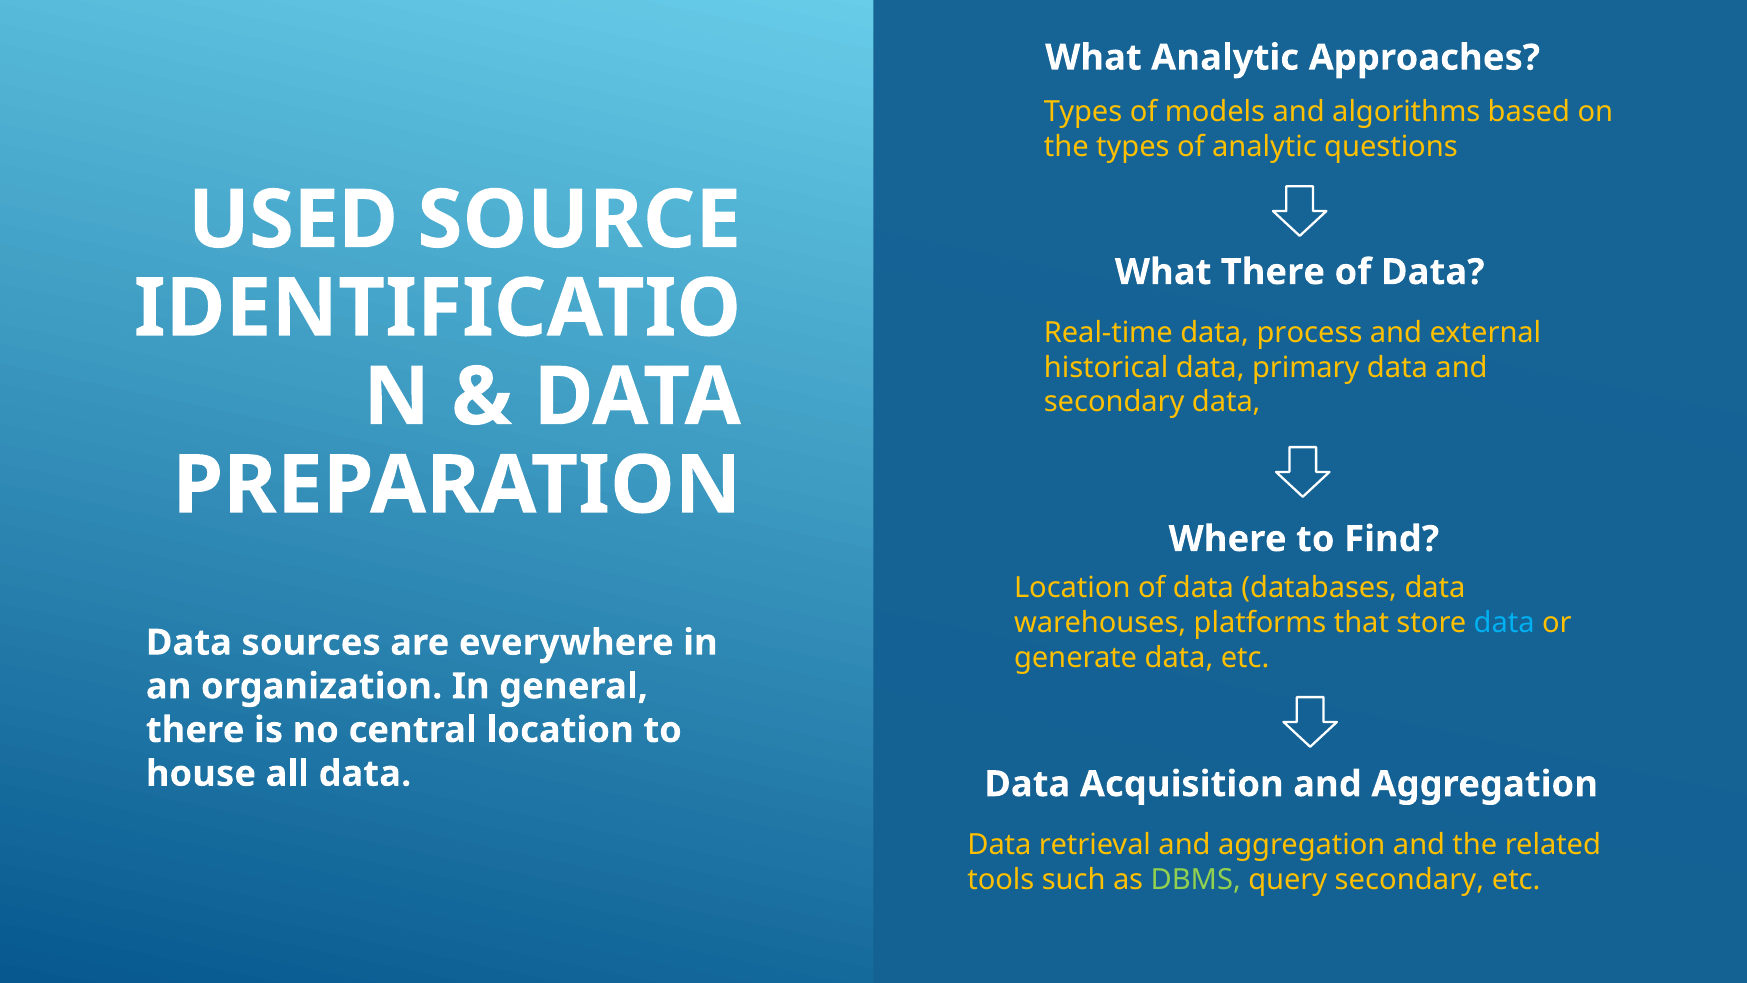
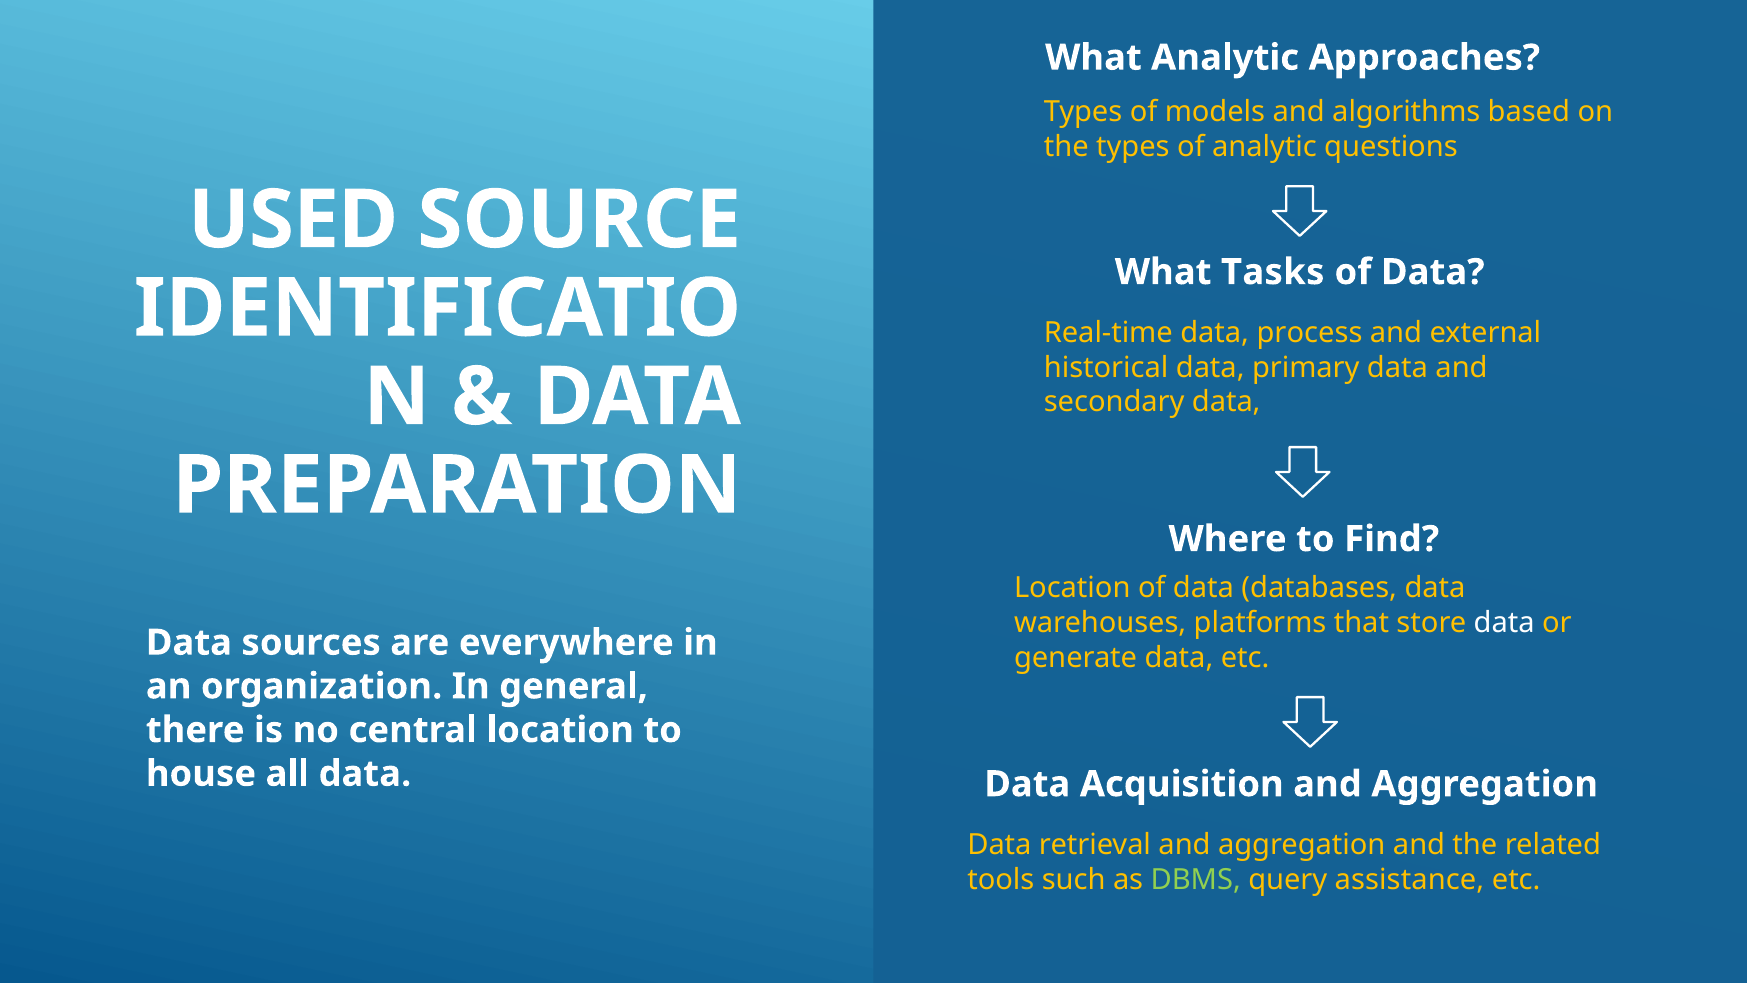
What There: There -> Tasks (1273, 272)
data colour: light blue -> white (1504, 623)
query secondary: secondary -> assistance (1409, 880)
